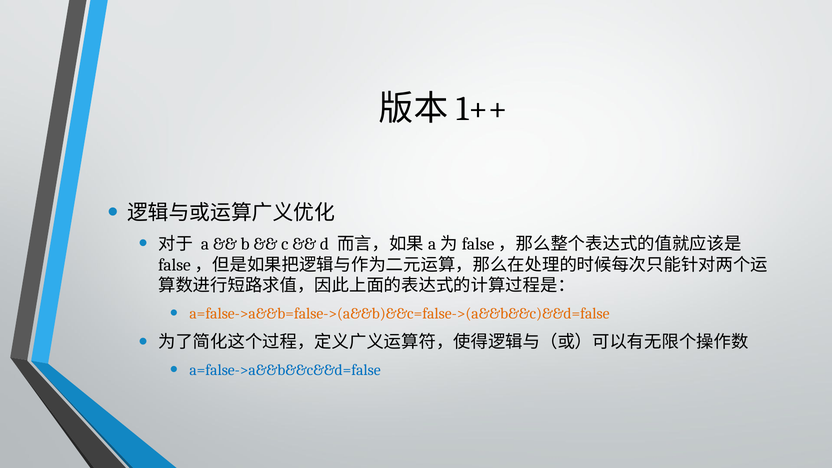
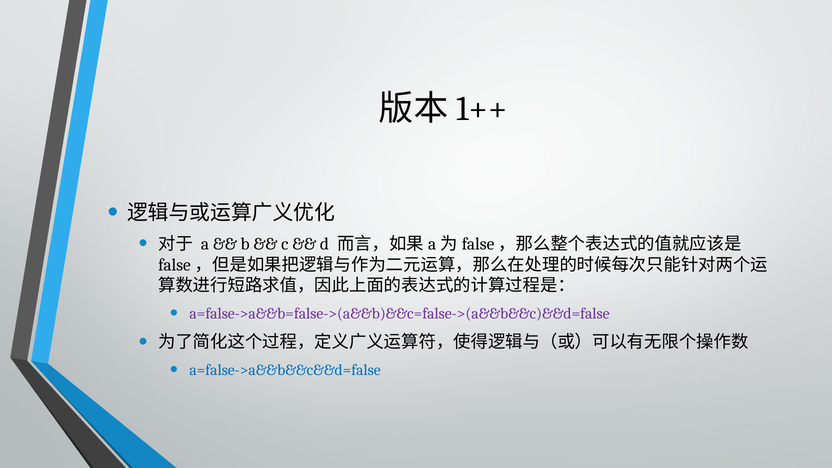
a=false->a&&b=false->(a&&b)&&c=false->(a&&b&&c)&&d=false colour: orange -> purple (399, 314)
